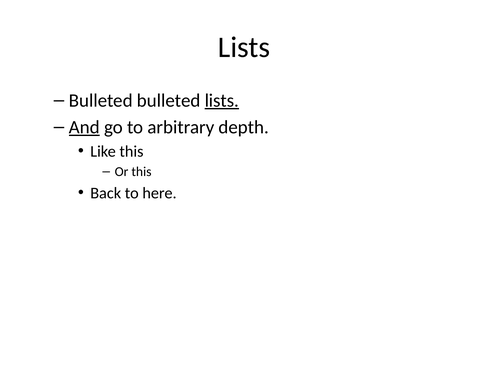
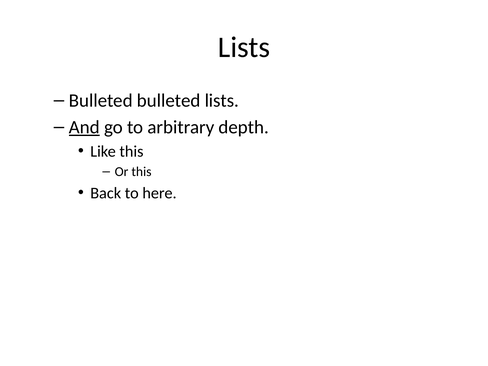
lists underline: present -> none (222, 101)
